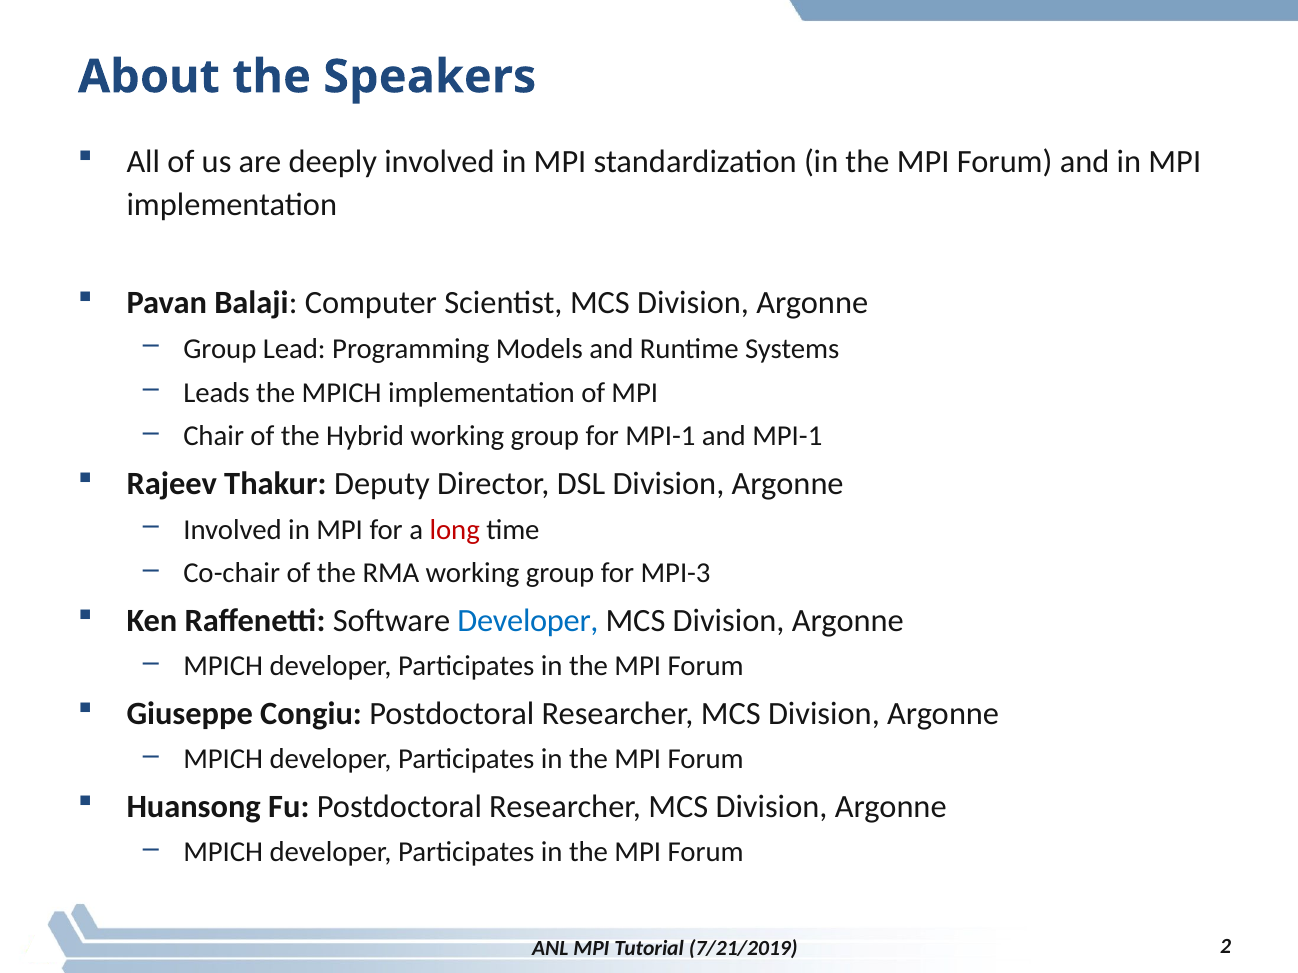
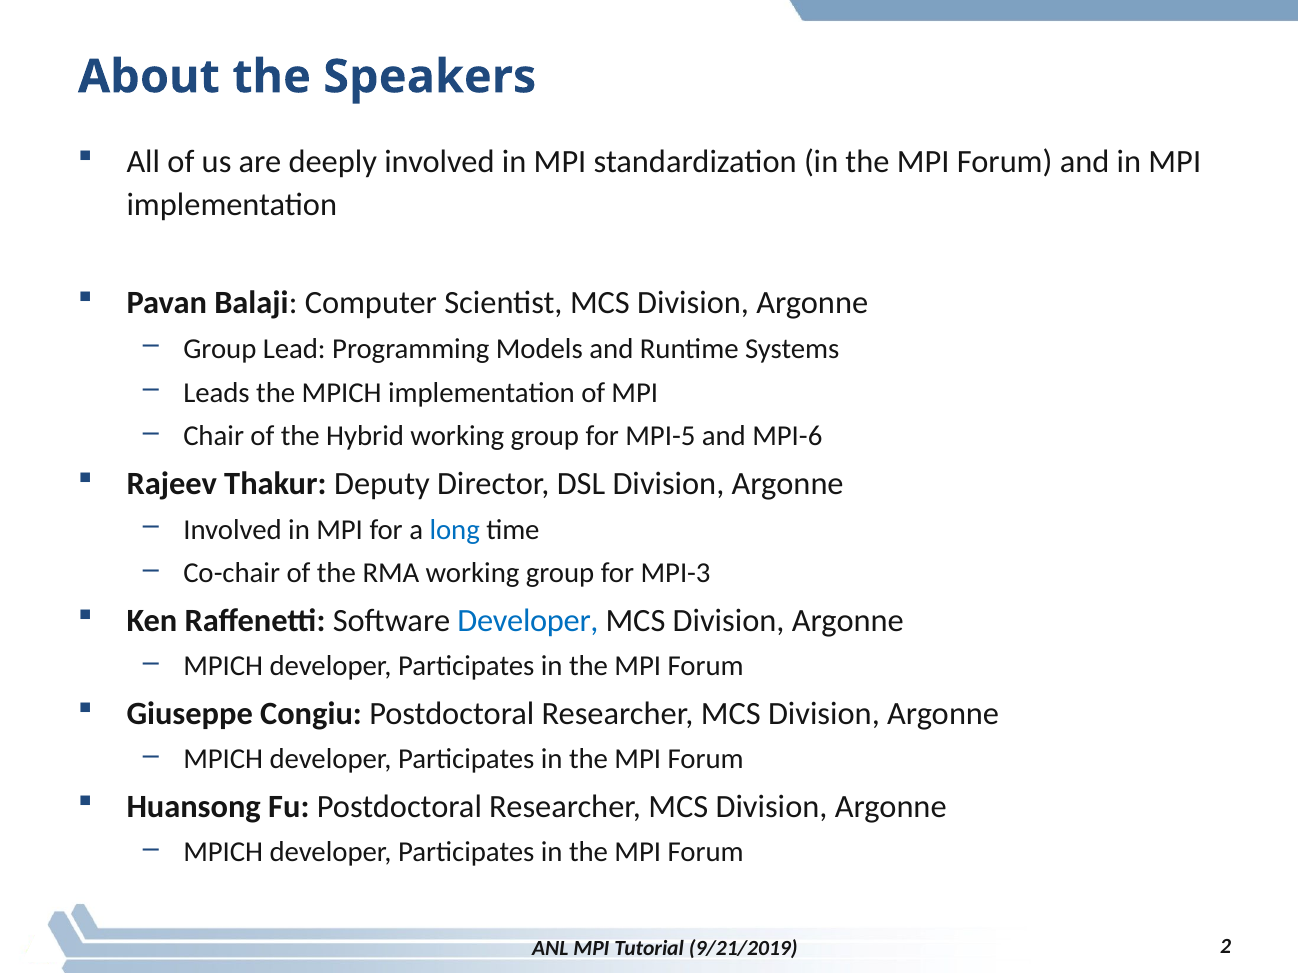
for MPI-1: MPI-1 -> MPI-5 (660, 437)
and MPI-1: MPI-1 -> MPI-6 (787, 437)
long colour: red -> blue (455, 530)
7/21/2019: 7/21/2019 -> 9/21/2019 (743, 949)
